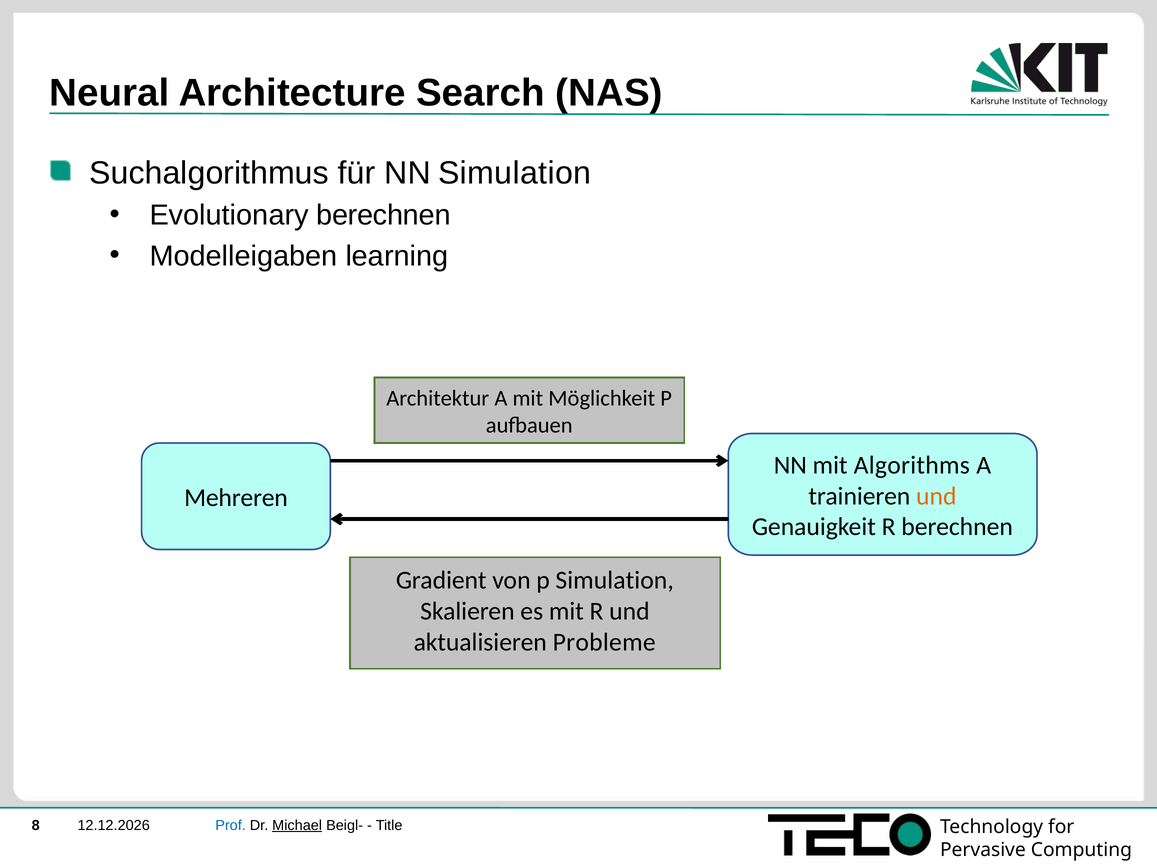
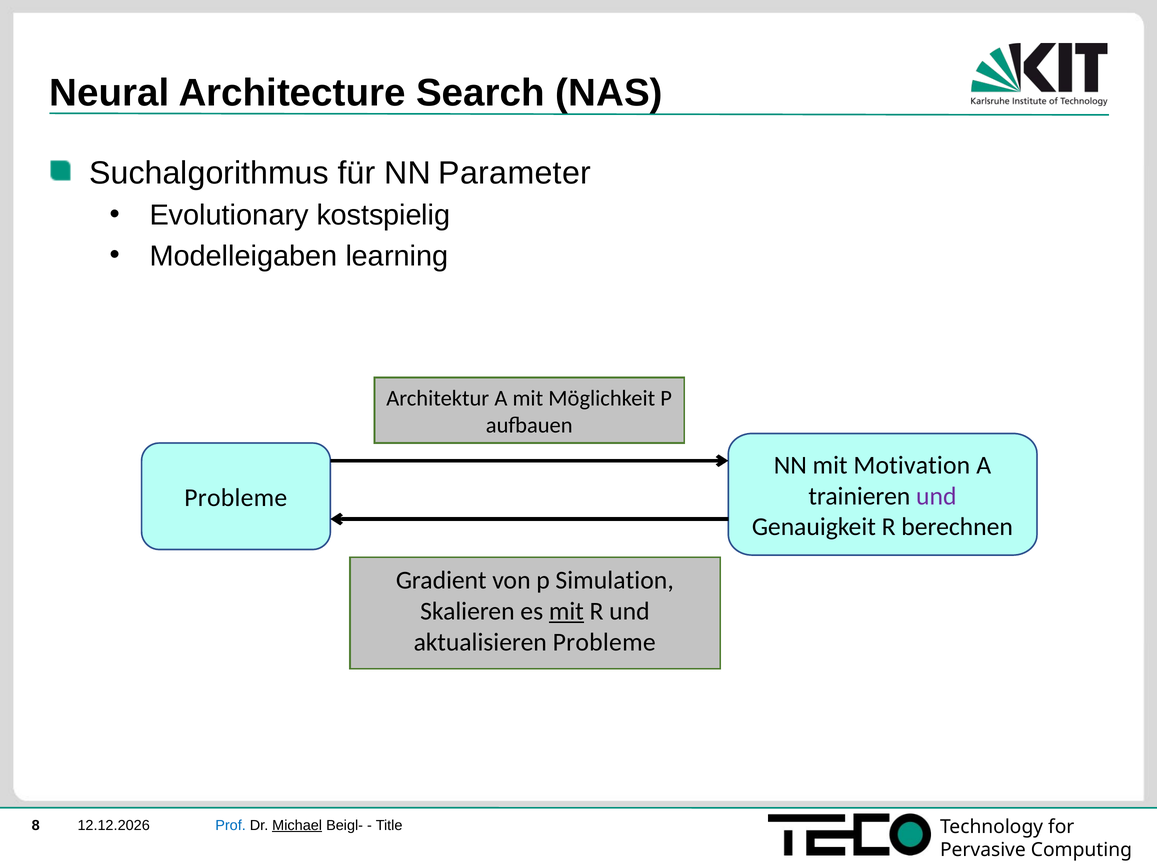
NN Simulation: Simulation -> Parameter (515, 173)
Evolutionary berechnen: berechnen -> kostspielig (383, 215)
Algorithms: Algorithms -> Motivation (912, 465)
und colour: orange -> purple (936, 496)
Mehreren: Mehreren -> Probleme (236, 498)
mit underline: none -> present (566, 611)
